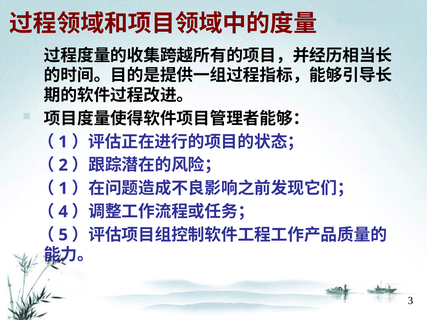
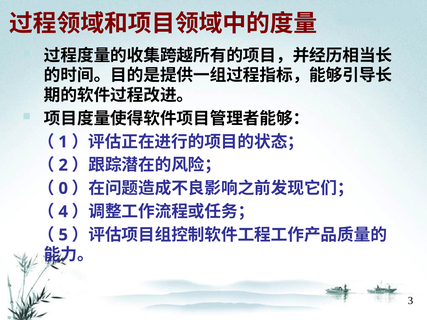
1: 1 -> 0 (63, 189)
